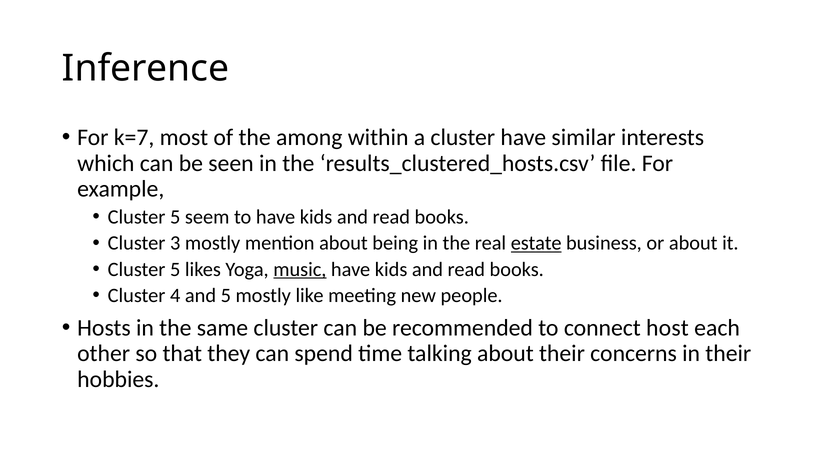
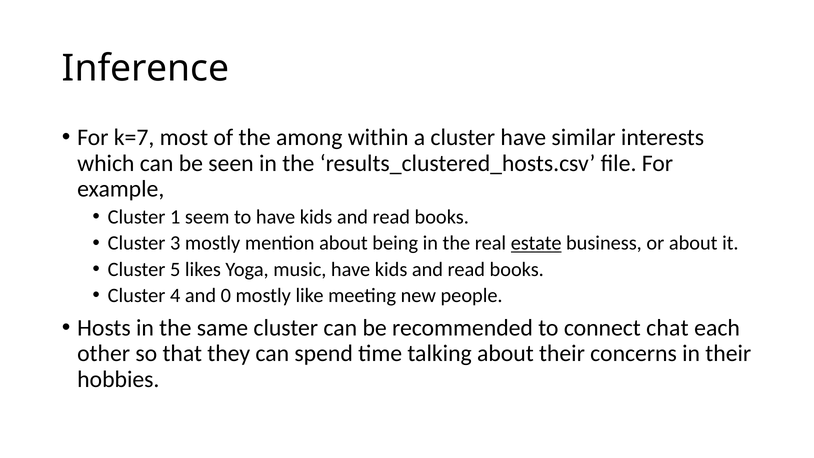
5: 5 -> 1 (175, 217)
music underline: present -> none (300, 269)
and 5: 5 -> 0 (226, 296)
host: host -> chat (667, 328)
